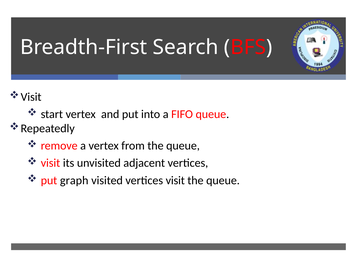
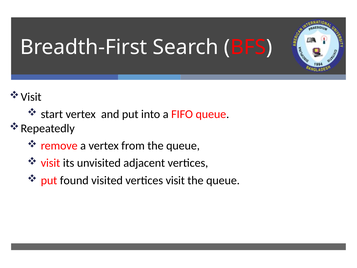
graph: graph -> found (74, 180)
